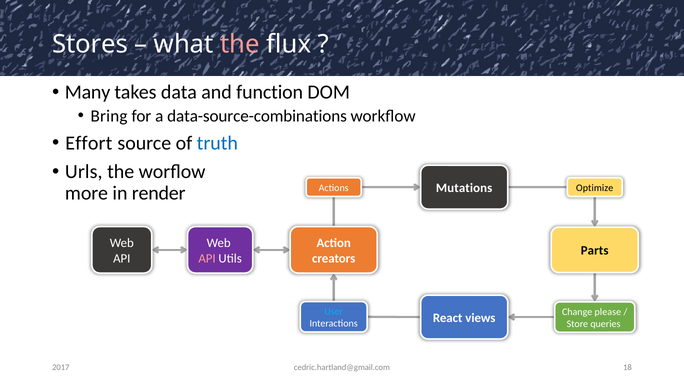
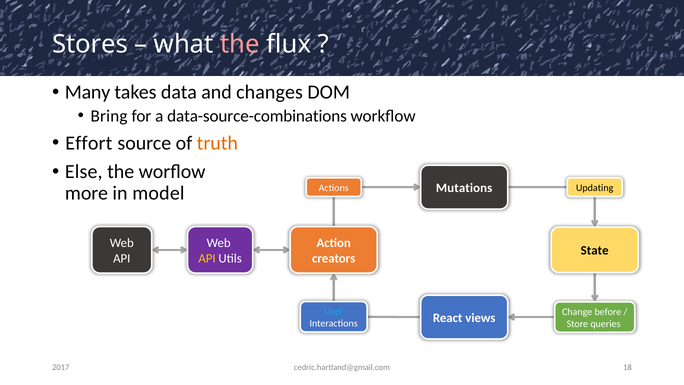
function: function -> changes (270, 92)
truth colour: blue -> orange (217, 143)
Urls: Urls -> Else (84, 172)
Optimize: Optimize -> Updating (595, 188)
render: render -> model (158, 193)
Parts: Parts -> State (595, 251)
API colour: pink -> yellow (207, 258)
please: please -> before (608, 312)
